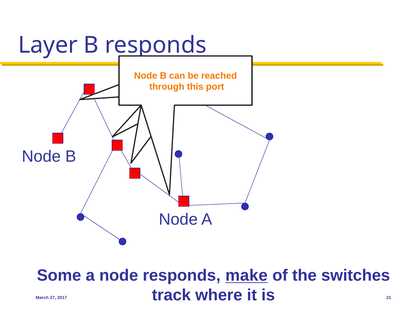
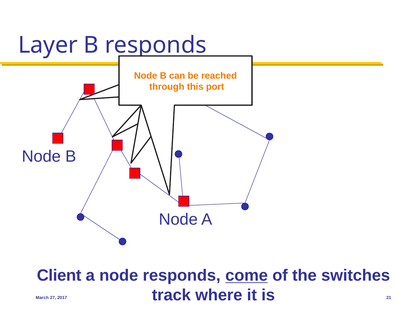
Some: Some -> Client (59, 275)
make: make -> come (247, 275)
